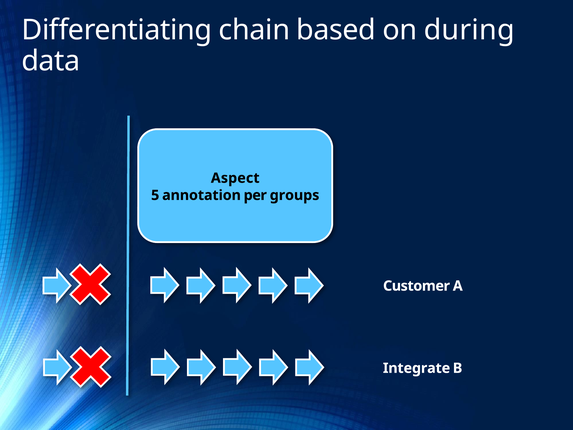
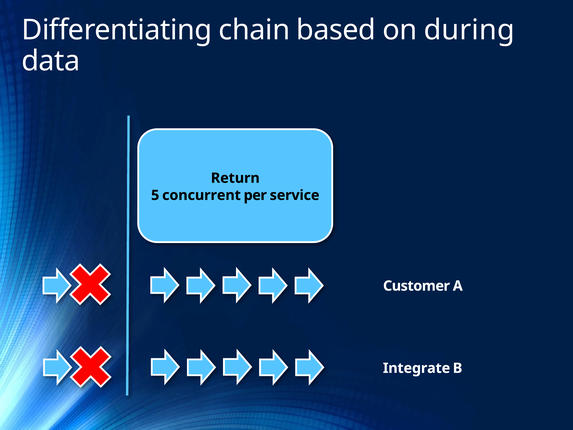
Aspect: Aspect -> Return (235, 178)
annotation: annotation -> concurrent (201, 195)
groups: groups -> service (295, 195)
